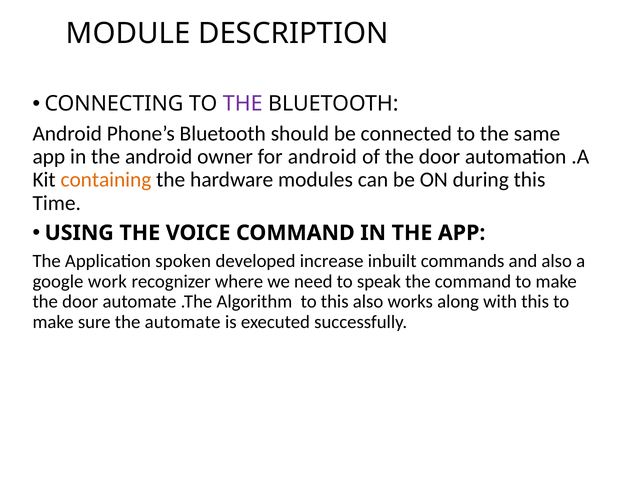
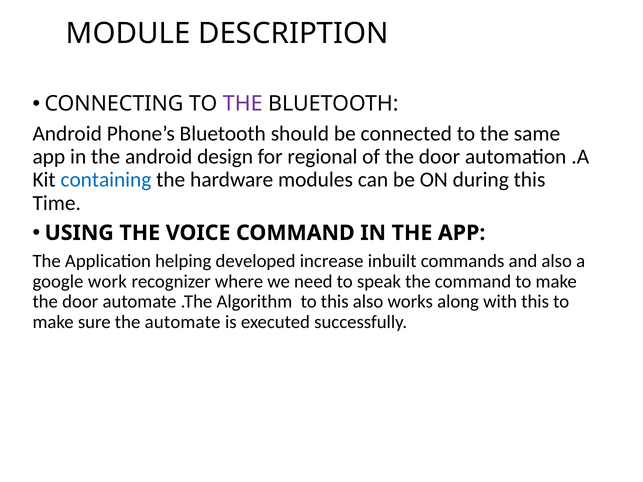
owner: owner -> design (225, 157)
for android: android -> regional (322, 157)
containing colour: orange -> blue (106, 180)
spoken: spoken -> helping (183, 261)
